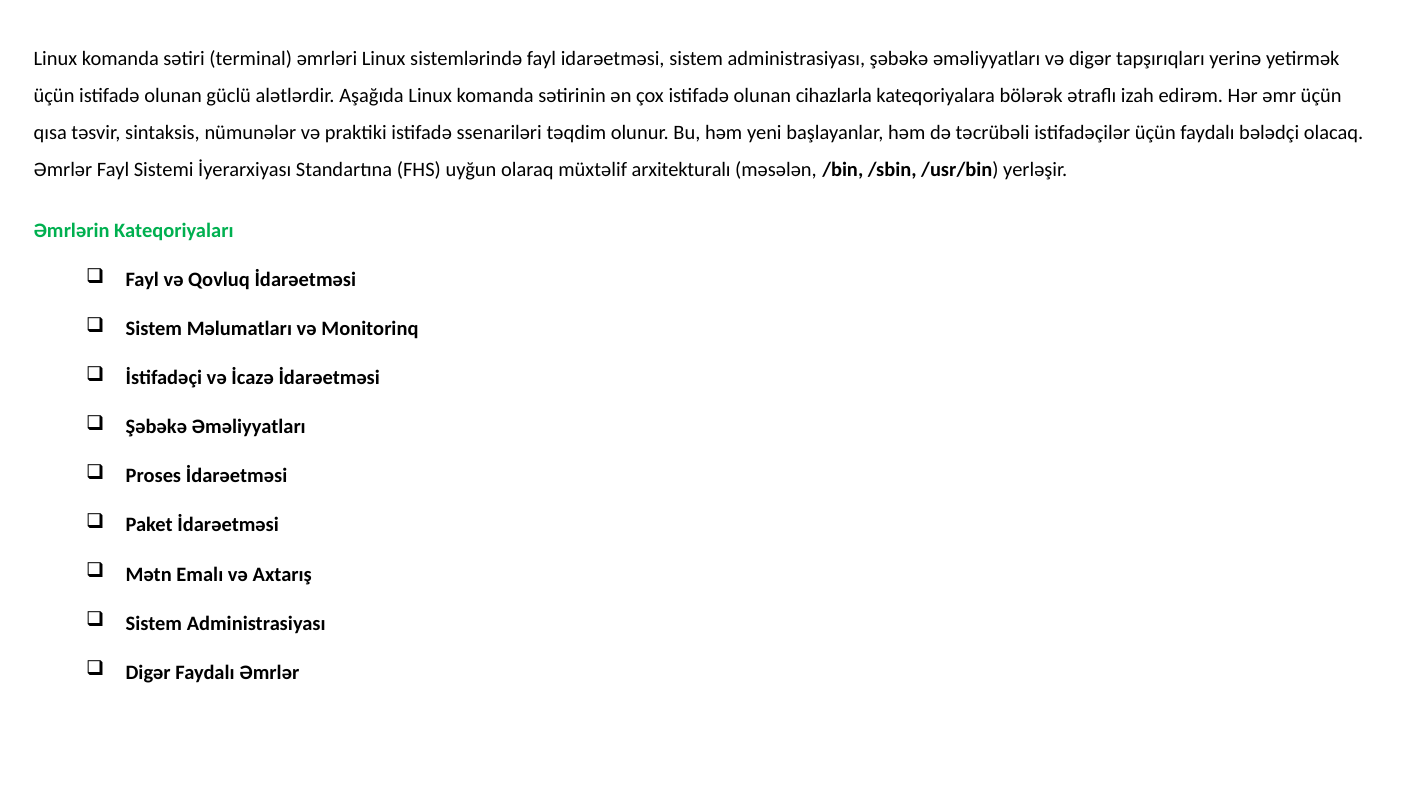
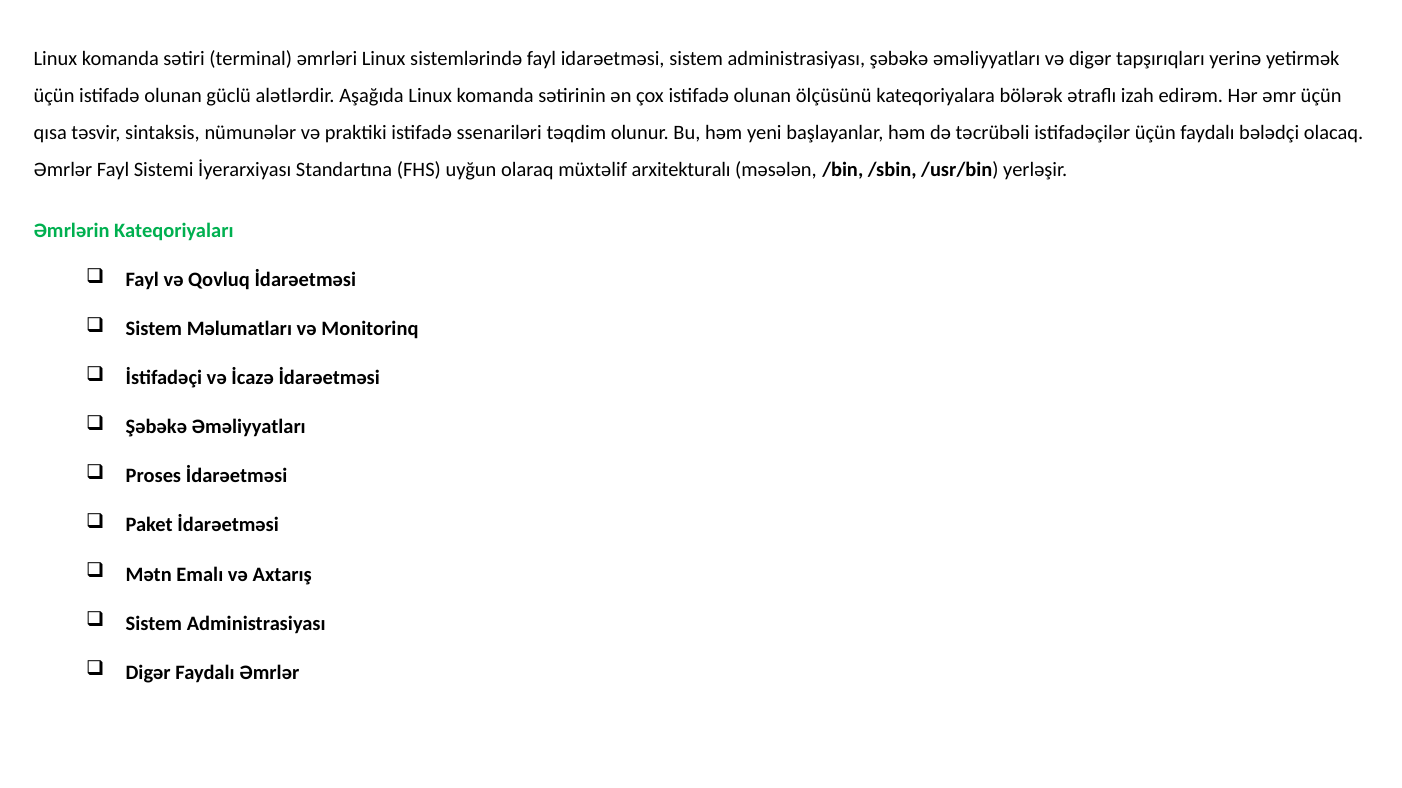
cihazlarla: cihazlarla -> ölçüsünü (834, 96)
